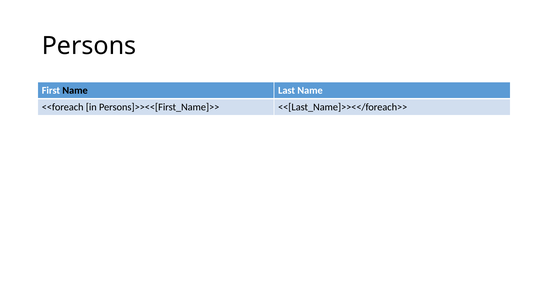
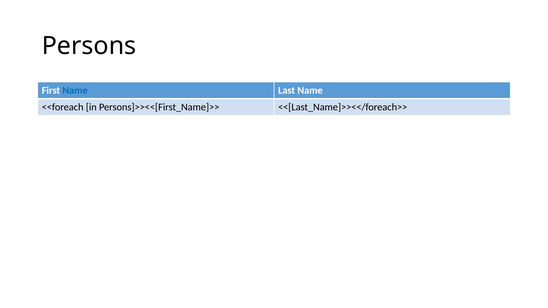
Name colour: black -> blue (75, 91)
